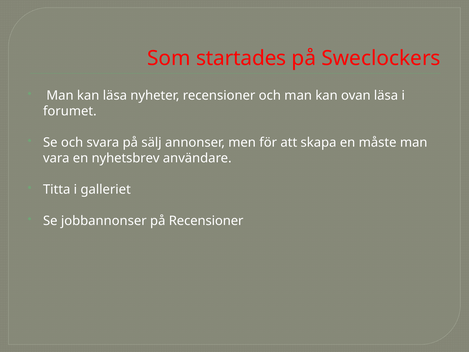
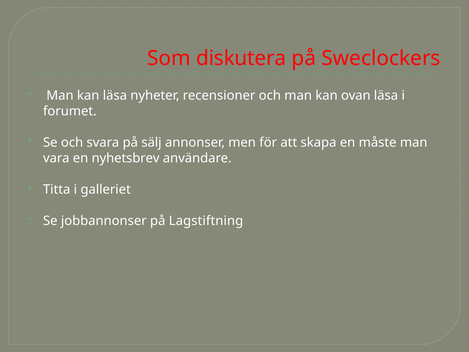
startades: startades -> diskutera (241, 58)
på Recensioner: Recensioner -> Lagstiftning (206, 221)
